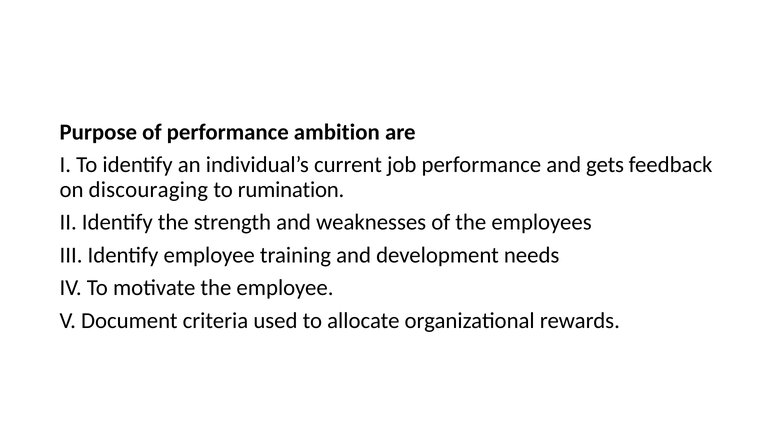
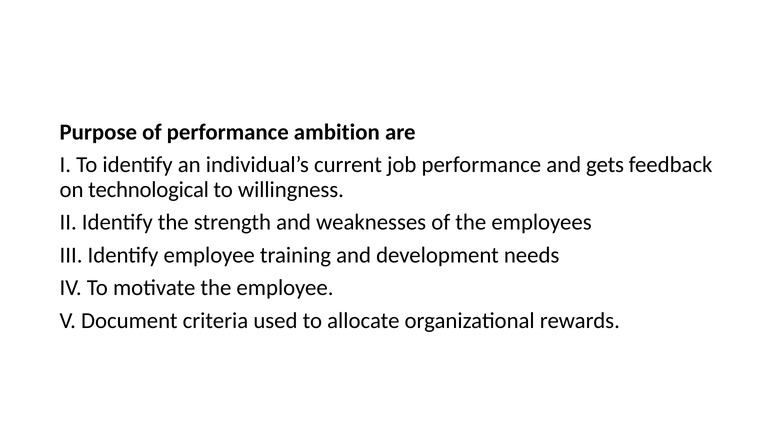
discouraging: discouraging -> technological (149, 190)
rumination: rumination -> willingness (291, 190)
